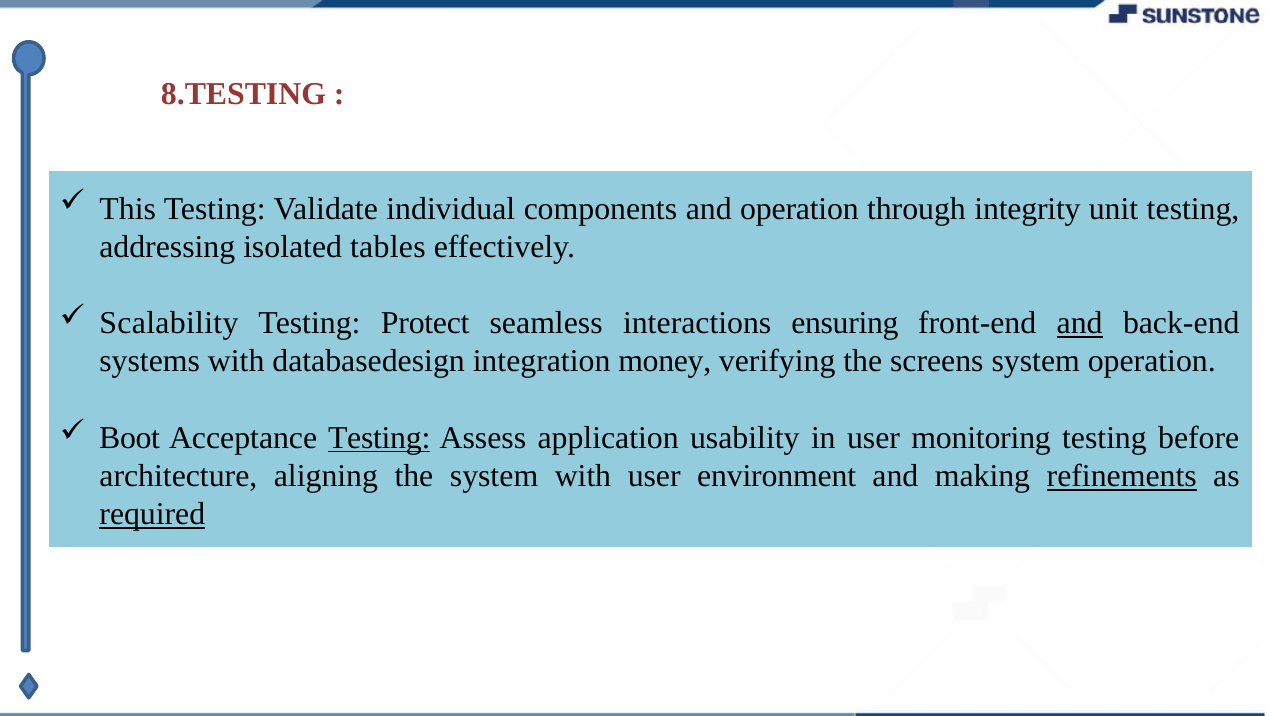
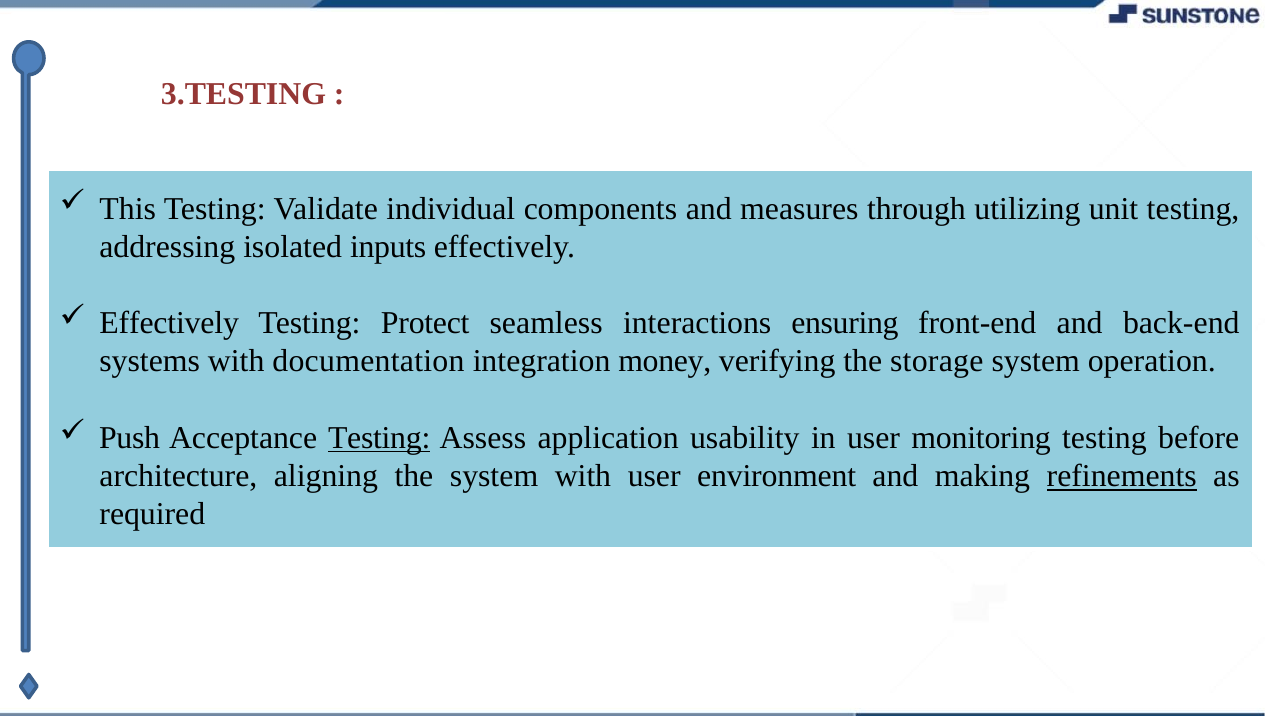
8.TESTING: 8.TESTING -> 3.TESTING (243, 94)
and operation: operation -> measures (799, 209)
integrity: integrity -> utilizing (1027, 209)
tables: tables -> inputs (388, 247)
Scalability: Scalability -> Effectively (169, 323)
and underline: present -> none (1080, 323)
databasedesign: databasedesign -> documentation (368, 361)
screens: screens -> storage (937, 361)
Boot: Boot -> Push (130, 438)
required underline: present -> none (152, 514)
